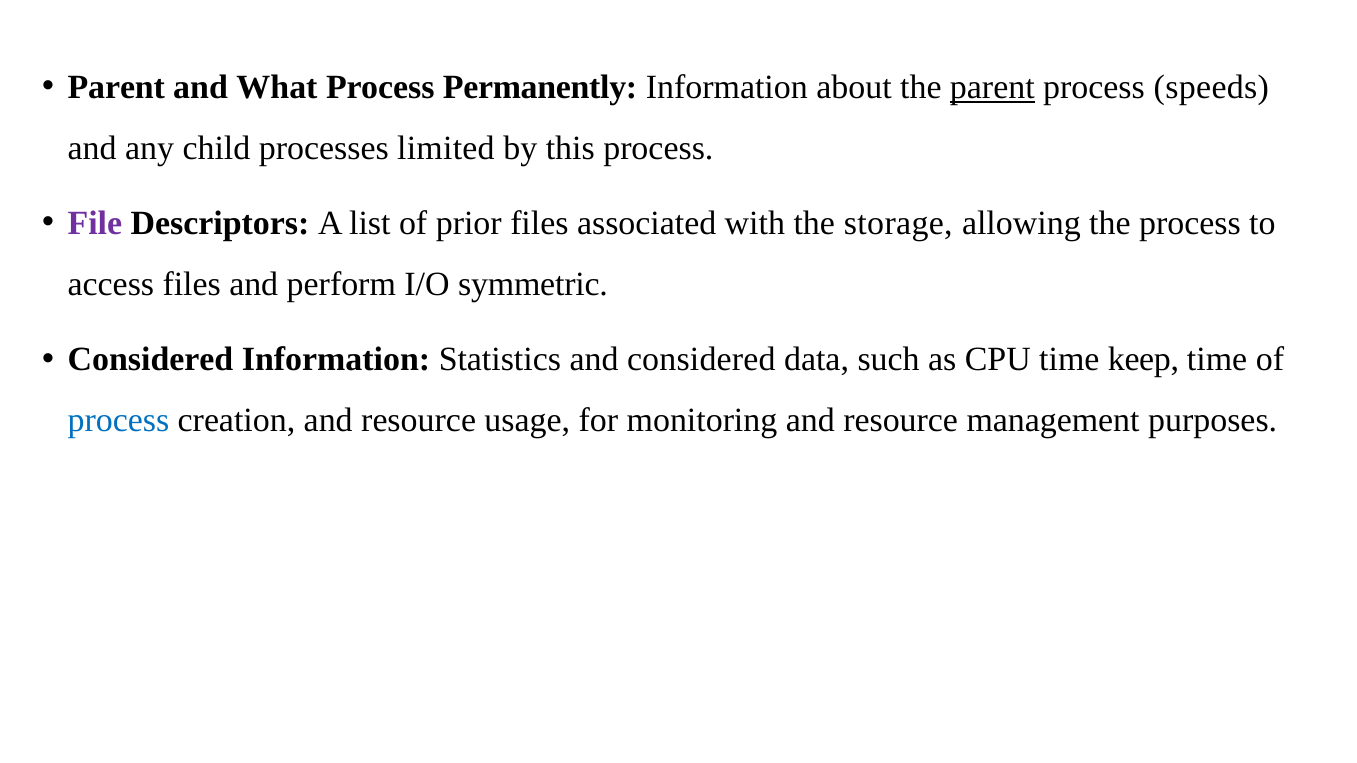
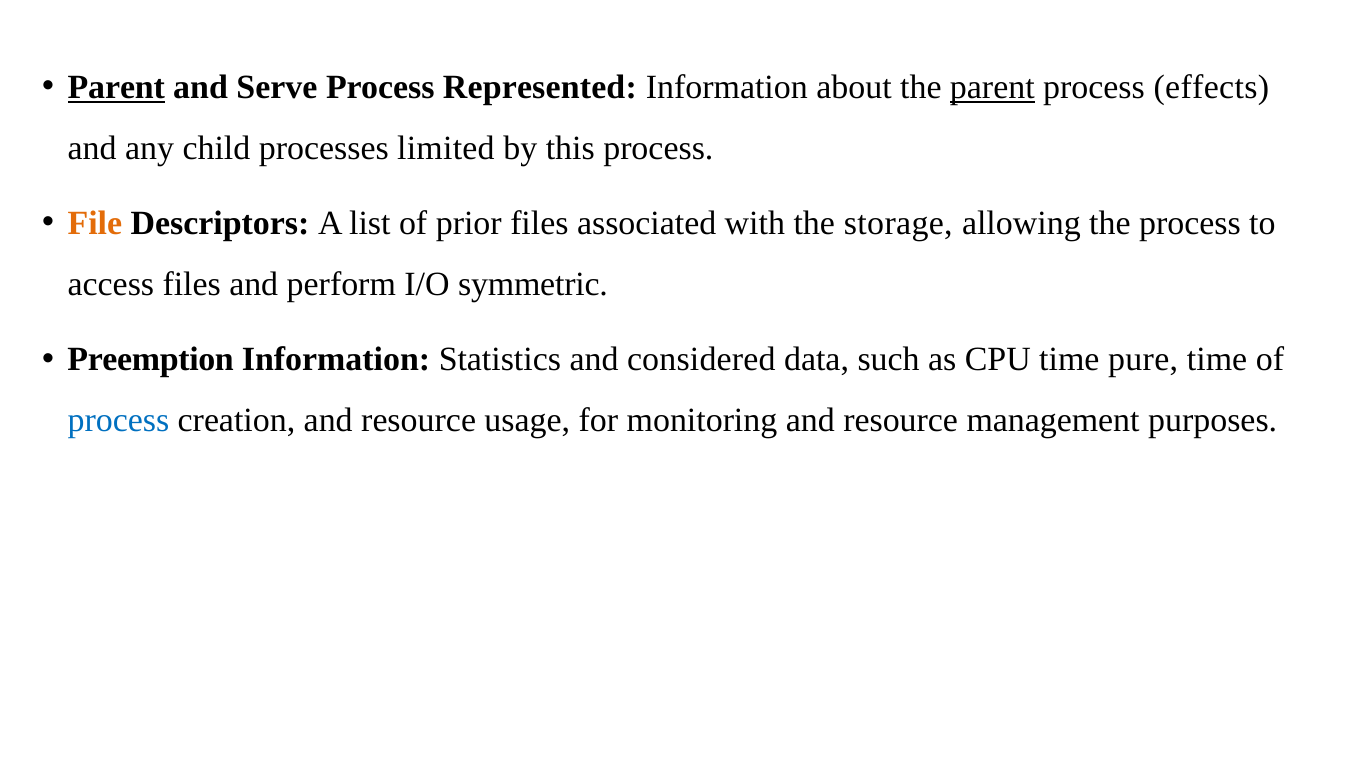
Parent underline: none -> present (116, 87)
What: What -> Serve (277, 87)
Permanently: Permanently -> Represented (540, 87)
speeds: speeds -> effects (1211, 87)
File colour: purple -> orange (95, 224)
Considered: Considered -> Preemption (151, 360)
keep: keep -> pure (1143, 360)
